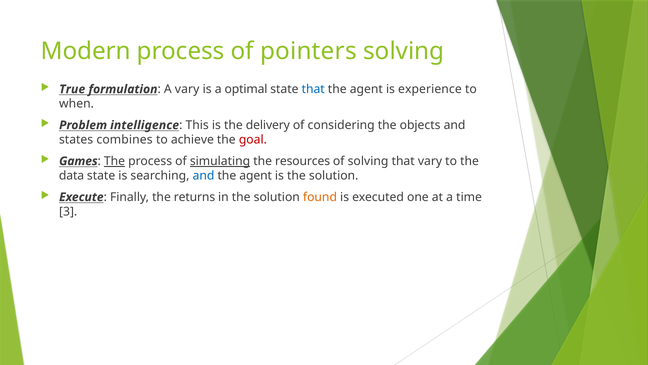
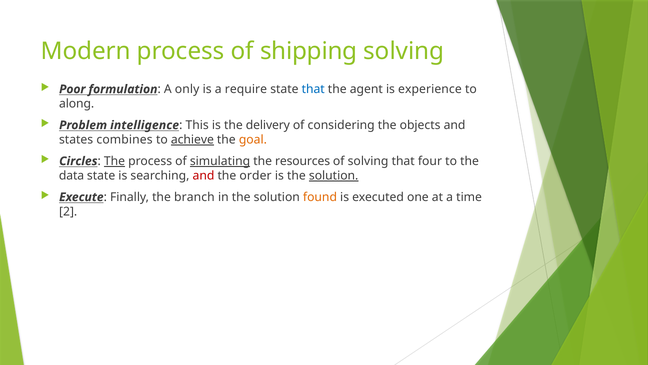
pointers: pointers -> shipping (309, 51)
True: True -> Poor (72, 89)
A vary: vary -> only (187, 89)
optimal: optimal -> require (246, 89)
when: when -> along (77, 104)
achieve underline: none -> present (192, 140)
goal colour: red -> orange (253, 140)
Games: Games -> Circles (78, 161)
that vary: vary -> four (430, 161)
and colour: blue -> red (203, 176)
agent: agent -> order (256, 176)
solution underline: none -> present (334, 176)
returns: returns -> branch (194, 197)
3: 3 -> 2 (68, 211)
